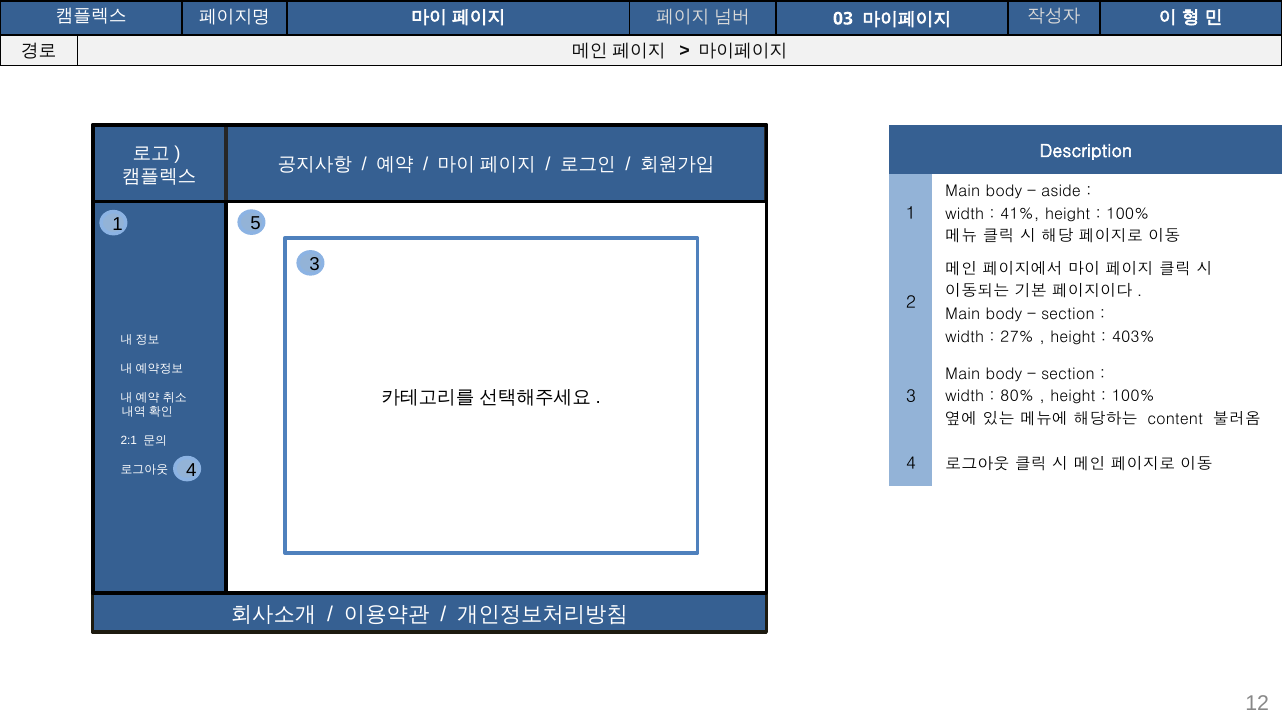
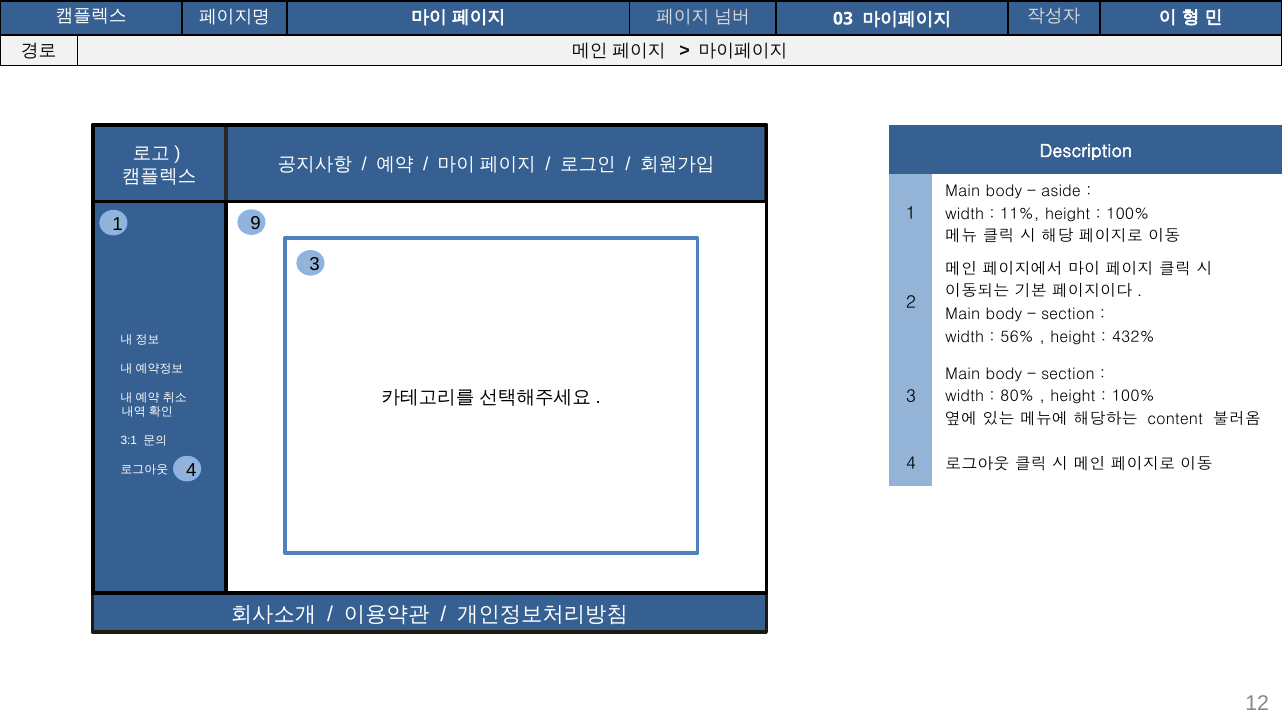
41%: 41% -> 11% (1020, 214)
5: 5 -> 9 (256, 223)
27%: 27% -> 56% (1017, 337)
403%: 403% -> 432% (1133, 337)
2:1: 2:1 -> 3:1 (129, 441)
